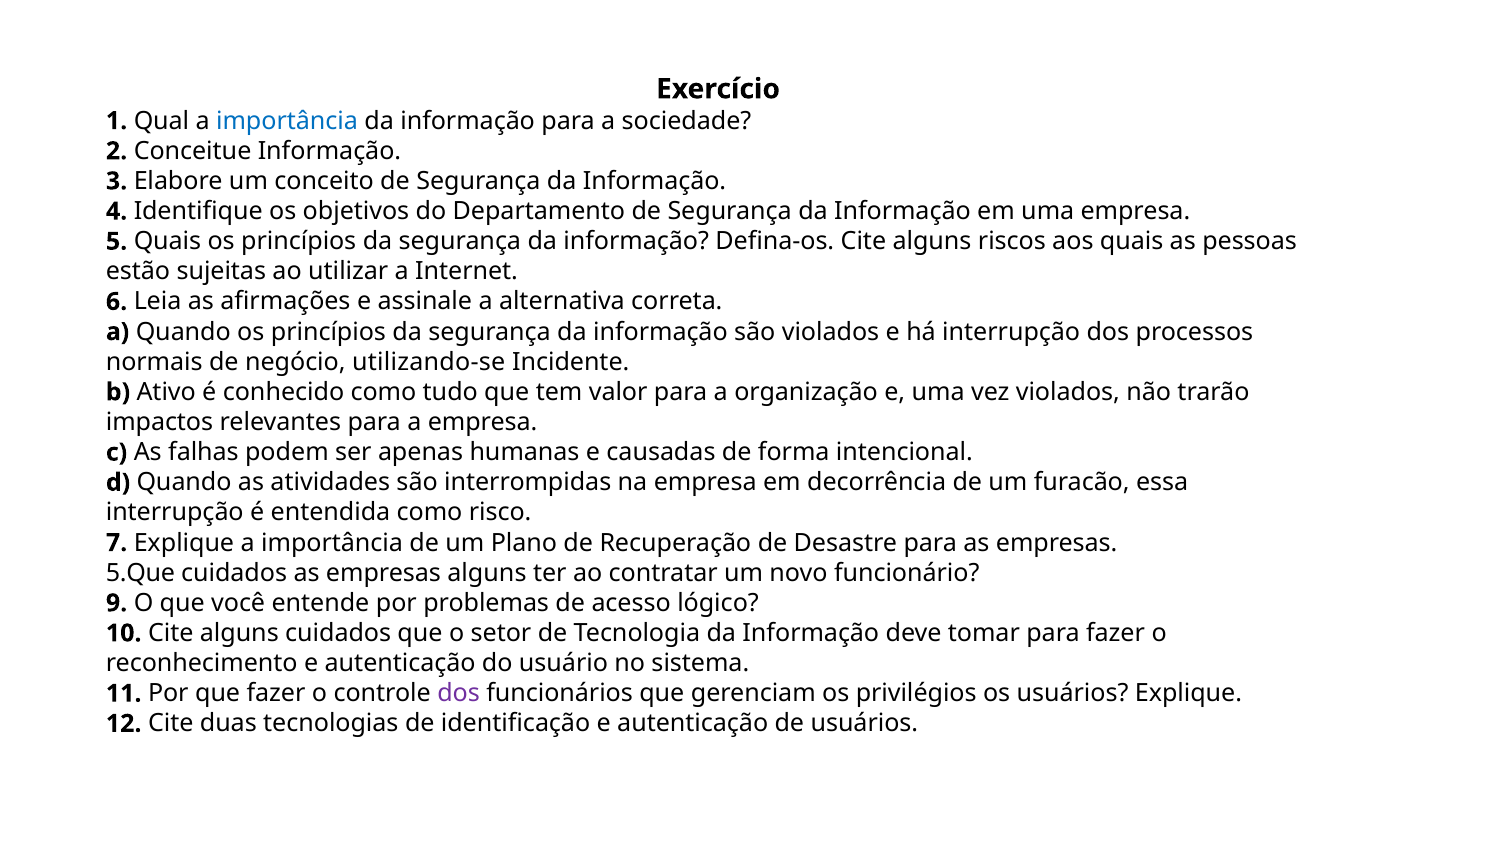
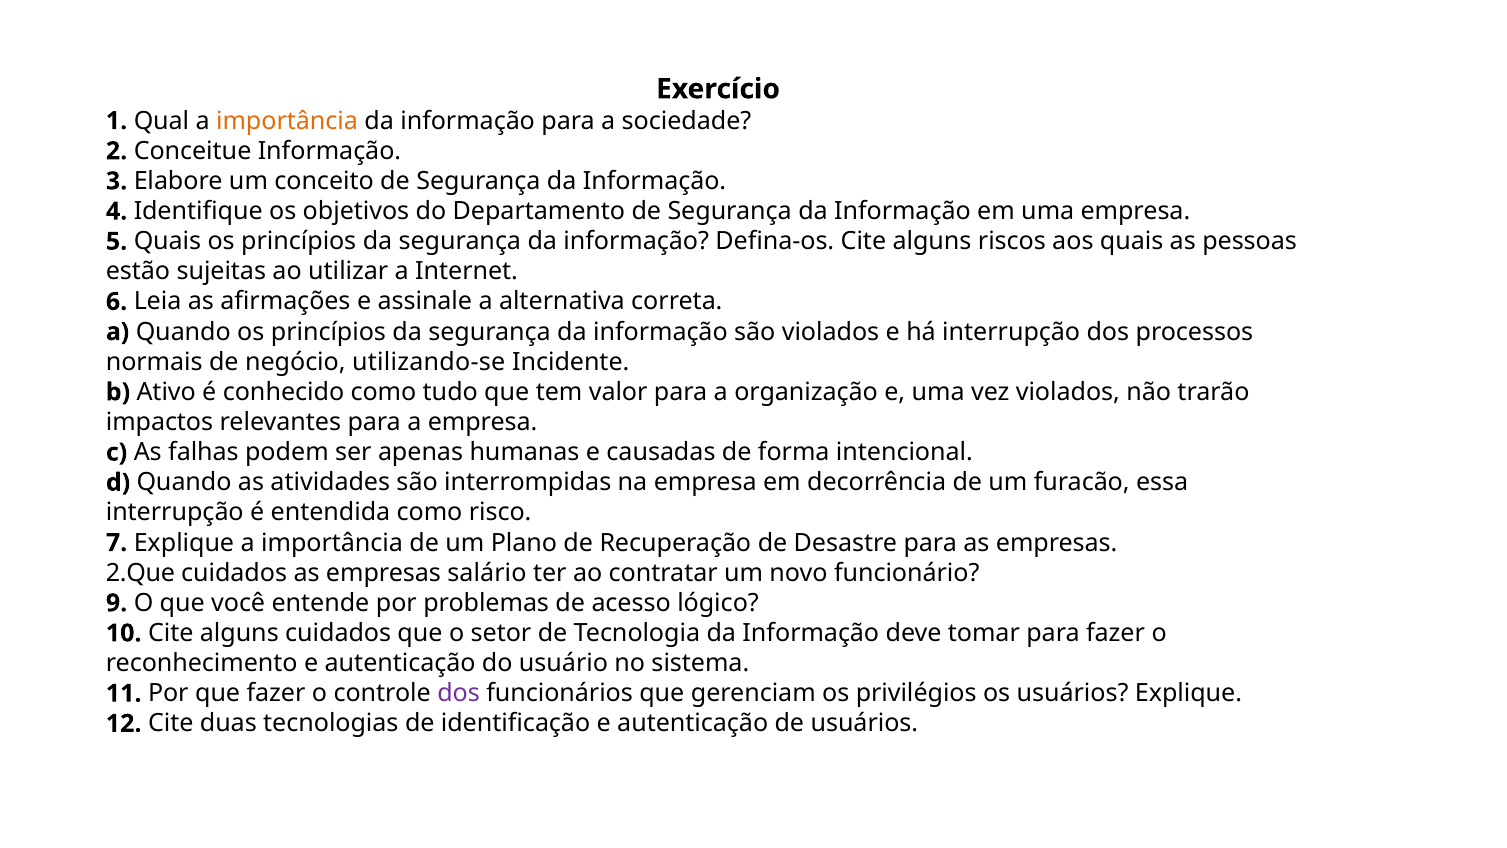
importância colour: blue -> orange (287, 121)
5.Que: 5.Que -> 2.Que (140, 573)
empresas alguns: alguns -> salário (487, 573)
